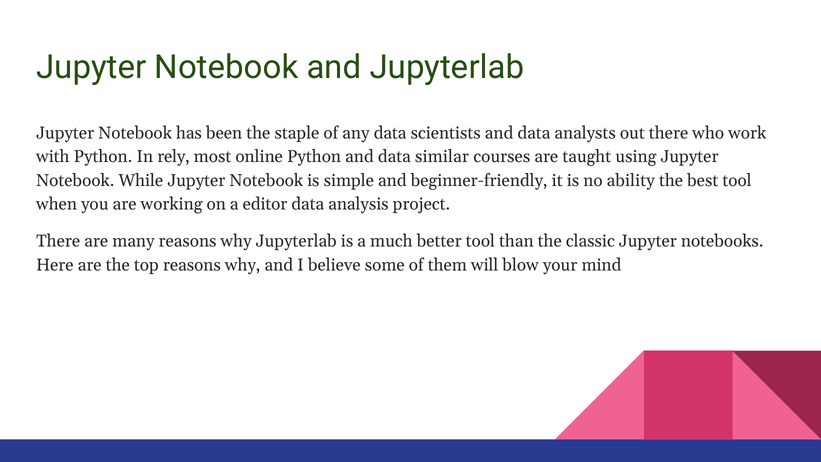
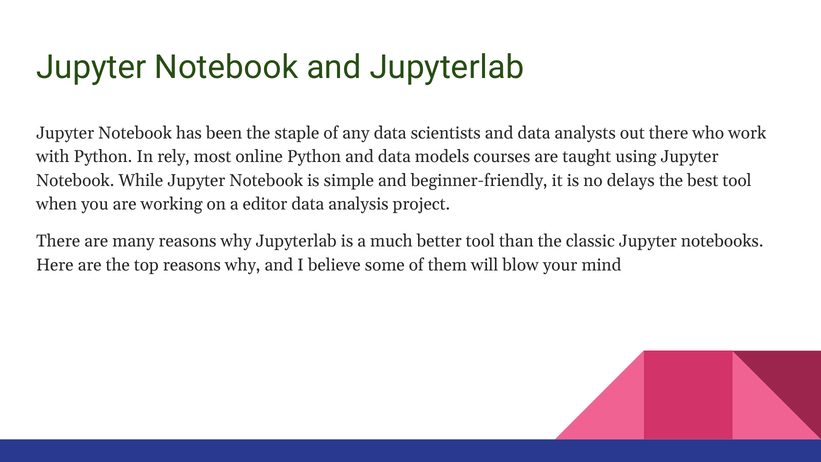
similar: similar -> models (442, 157)
ability: ability -> delays (631, 180)
